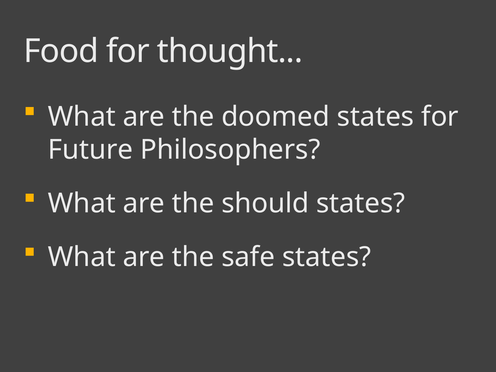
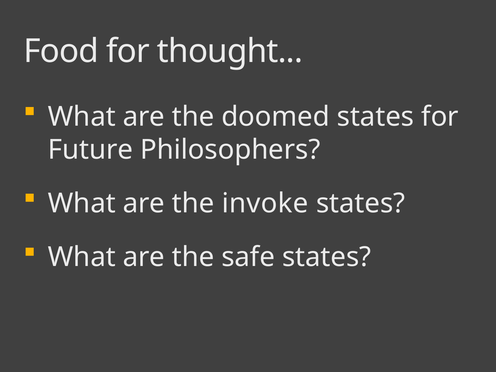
should: should -> invoke (265, 203)
